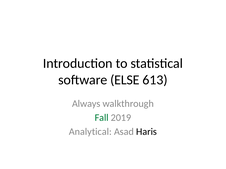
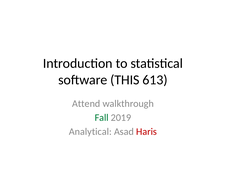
ELSE: ELSE -> THIS (125, 80)
Always: Always -> Attend (86, 104)
Haris colour: black -> red (147, 132)
